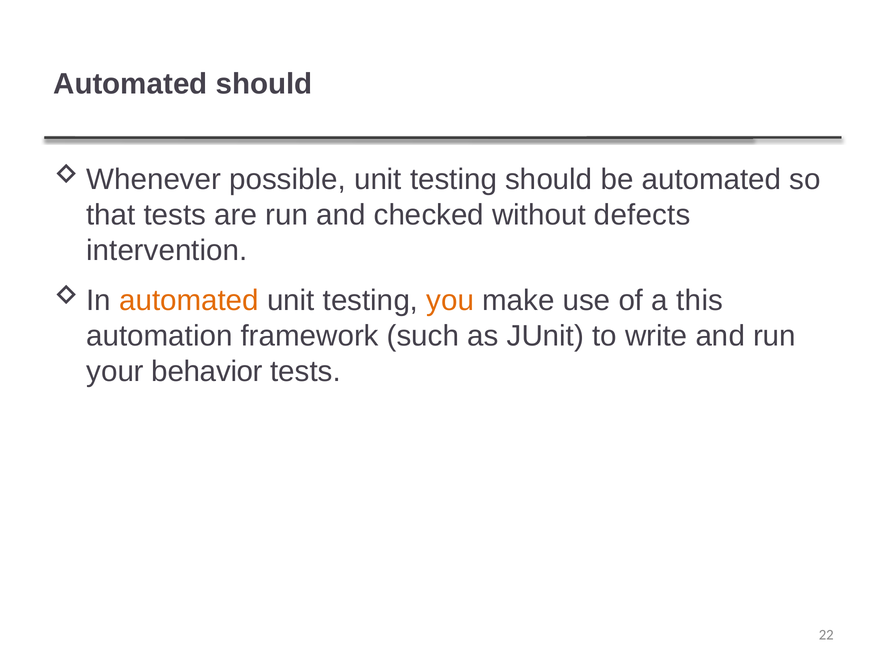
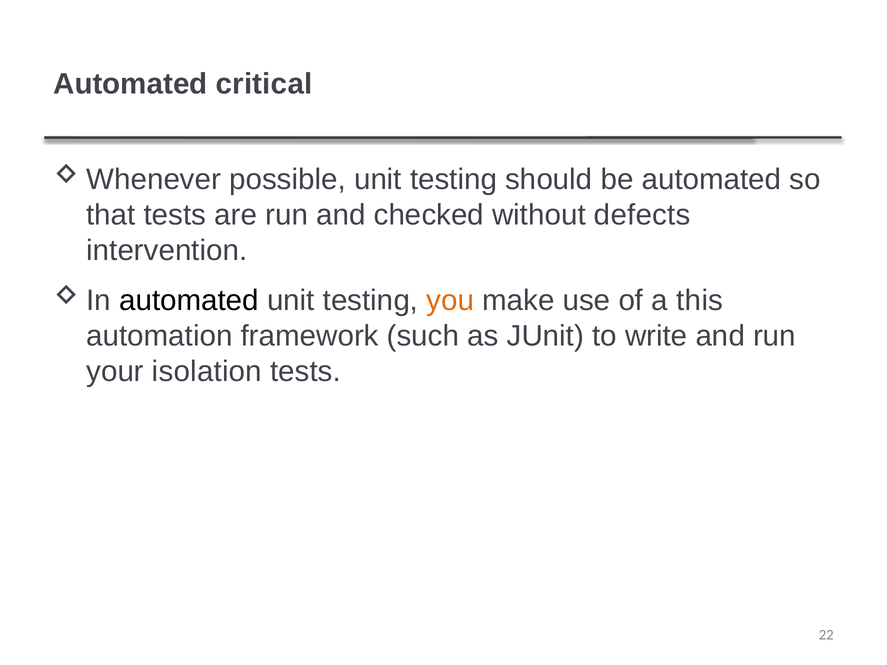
Automated should: should -> critical (264, 84)
automated colour: orange -> black (189, 301)
behavior: behavior -> isolation (207, 372)
